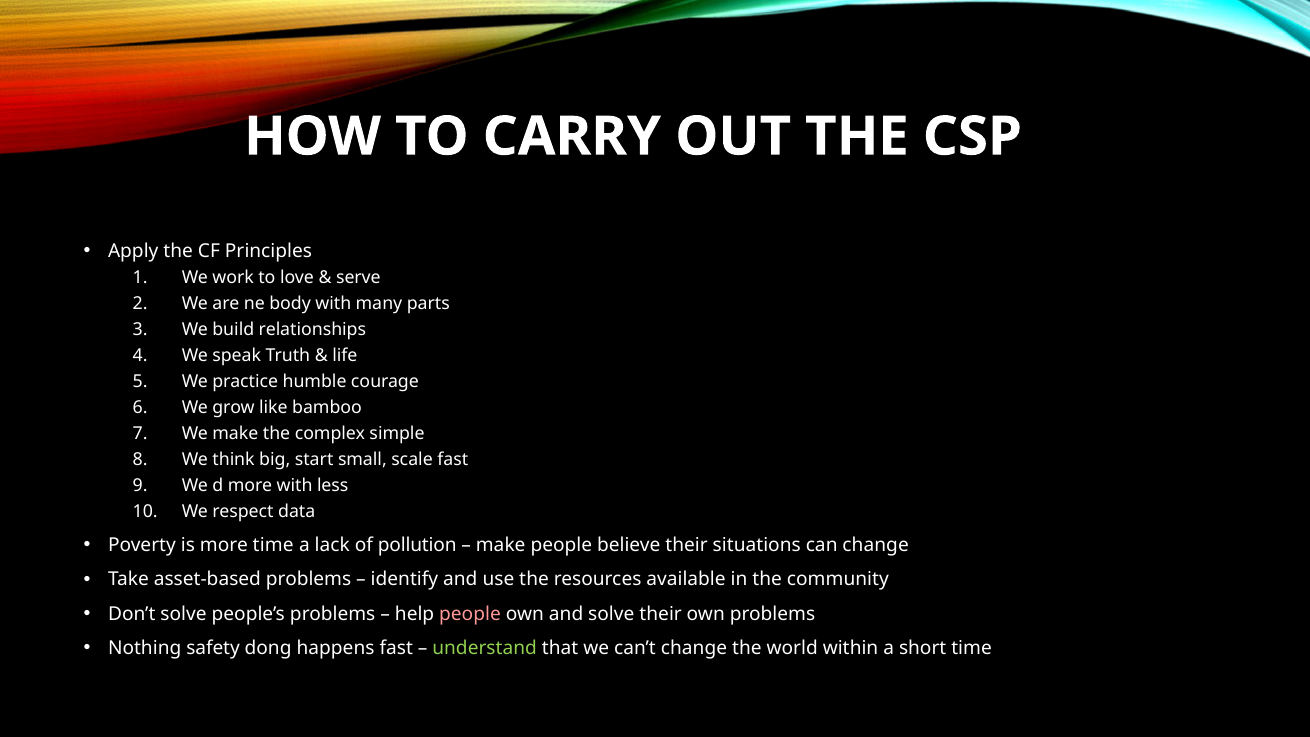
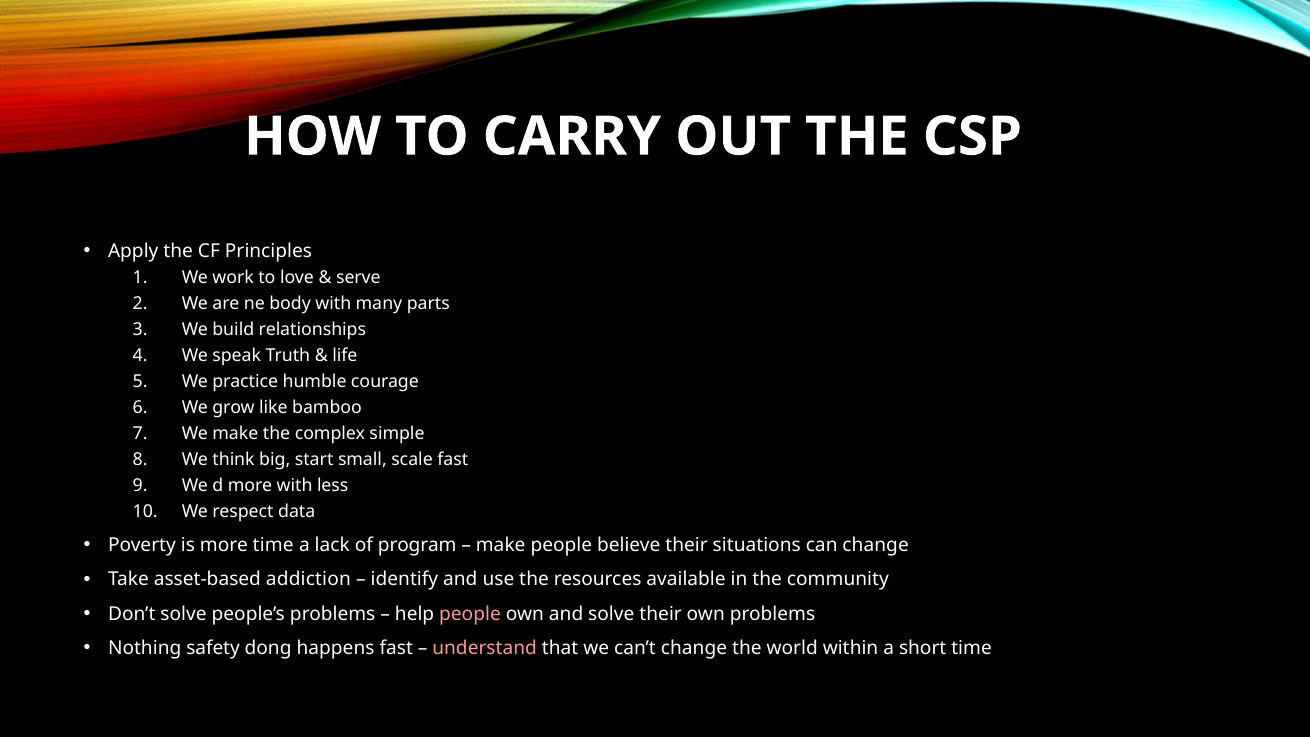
pollution: pollution -> program (417, 545)
asset-based problems: problems -> addiction (308, 579)
understand colour: light green -> pink (485, 648)
